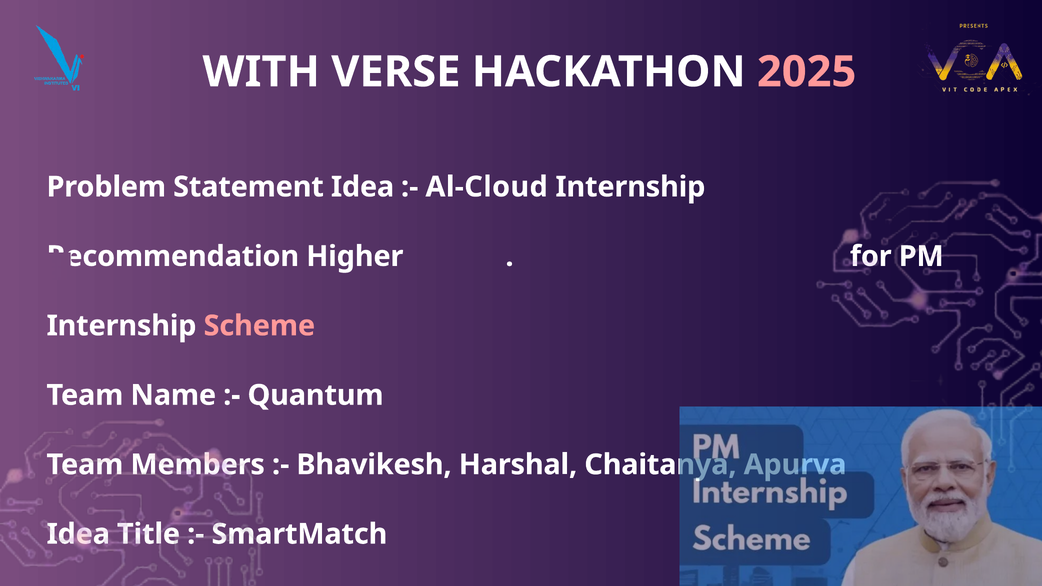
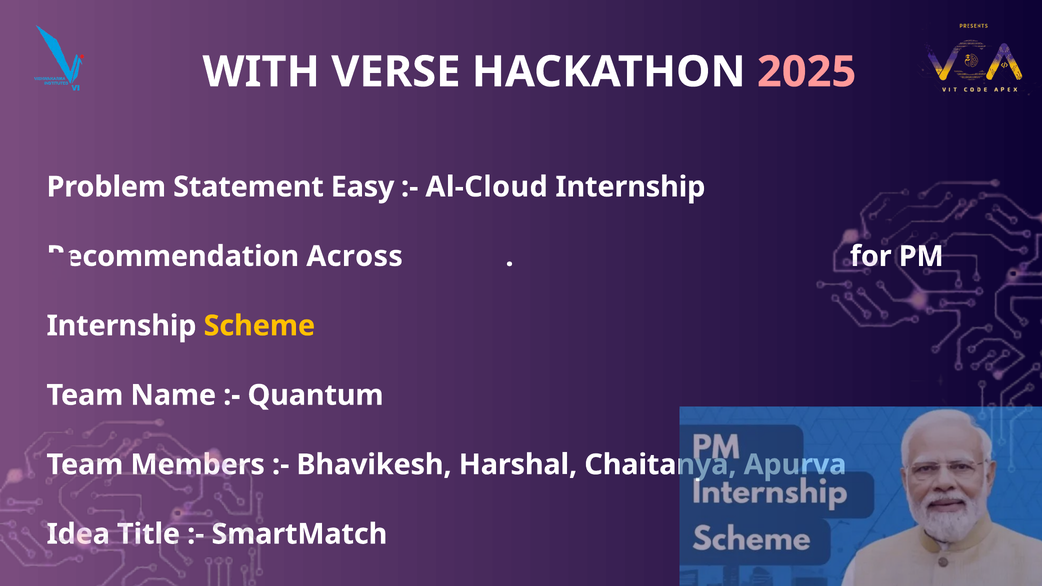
Statement Idea: Idea -> Easy (363, 187)
Higher: Higher -> Across (355, 256)
Scheme colour: pink -> yellow (259, 326)
